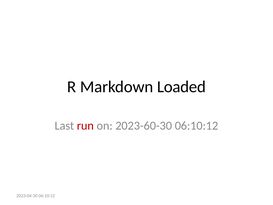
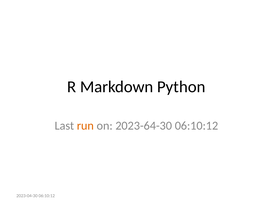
Loaded: Loaded -> Python (181, 87)
run colour: red -> orange (85, 126)
2023-60-30: 2023-60-30 -> 2023-64-30 (144, 126)
